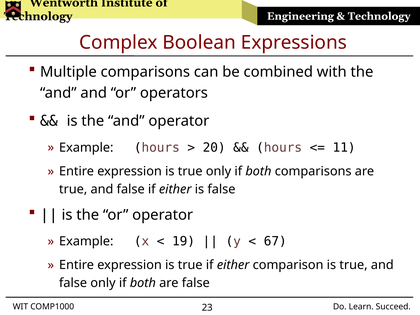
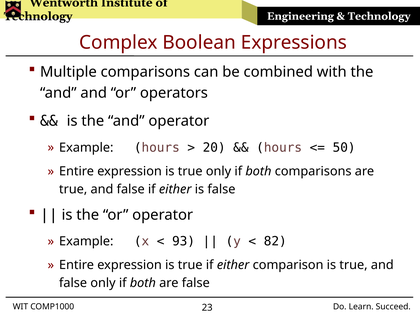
11: 11 -> 50 (344, 148)
19: 19 -> 93 (184, 241)
67: 67 -> 82 (275, 241)
